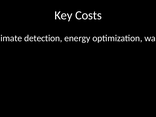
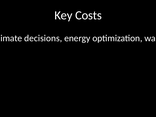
detection: detection -> decisions (43, 38)
